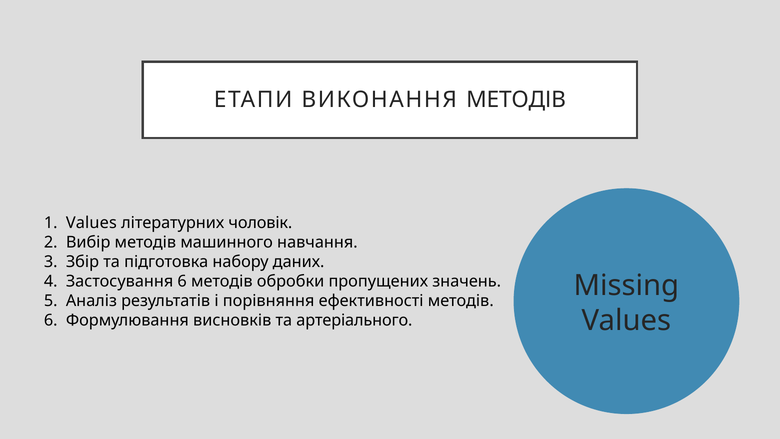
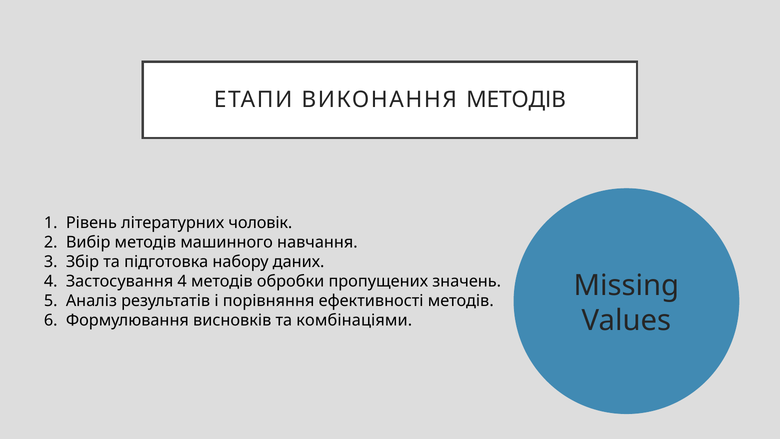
Values: Values -> Рівень (91, 223)
Застосування 6: 6 -> 4 (182, 281)
артеріального: артеріального -> комбінаціями (354, 320)
